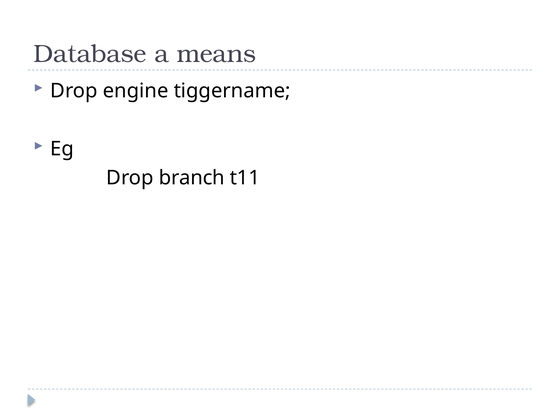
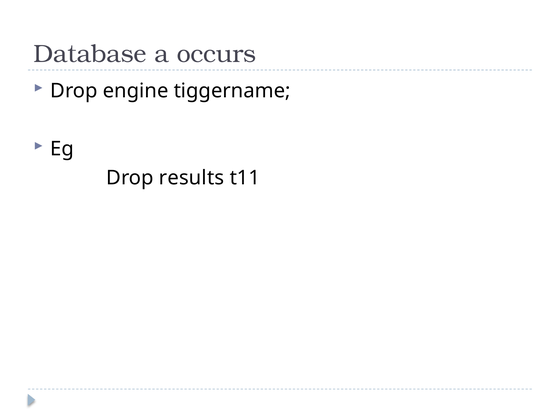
means: means -> occurs (216, 54)
branch: branch -> results (192, 178)
